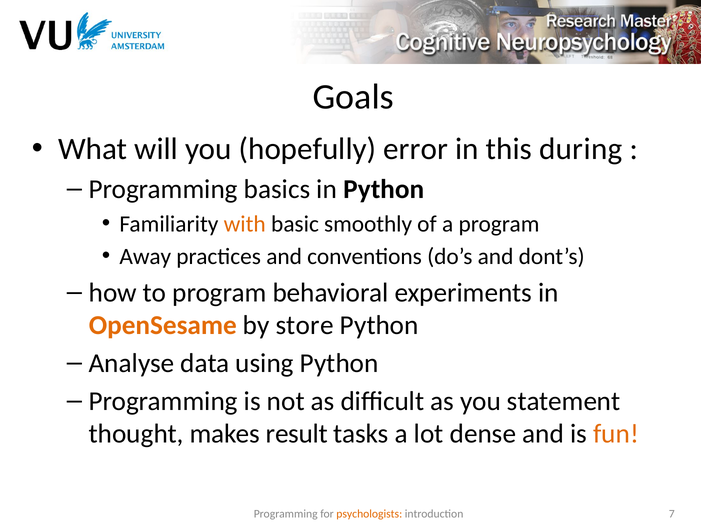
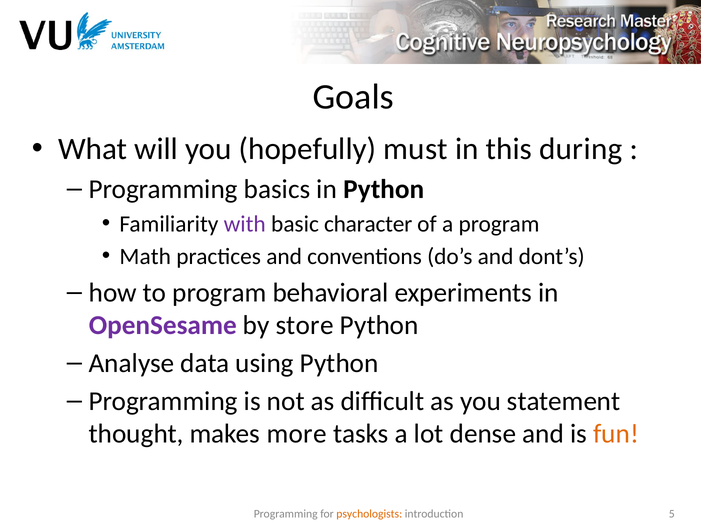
error: error -> must (416, 149)
with colour: orange -> purple (245, 224)
smoothly: smoothly -> character (368, 224)
Away: Away -> Math (145, 257)
OpenSesame colour: orange -> purple (163, 326)
result: result -> more (297, 435)
7: 7 -> 5 (672, 515)
